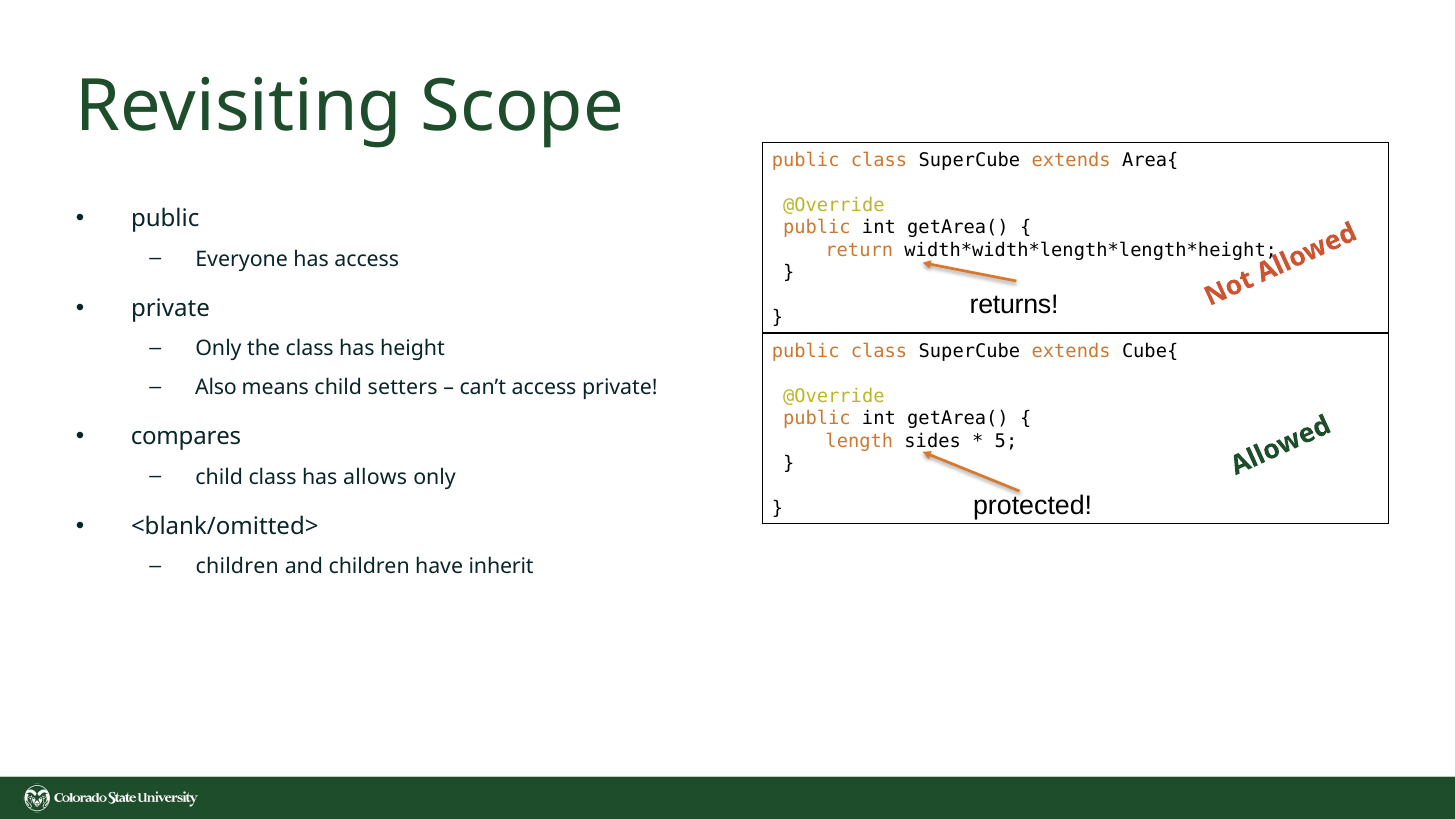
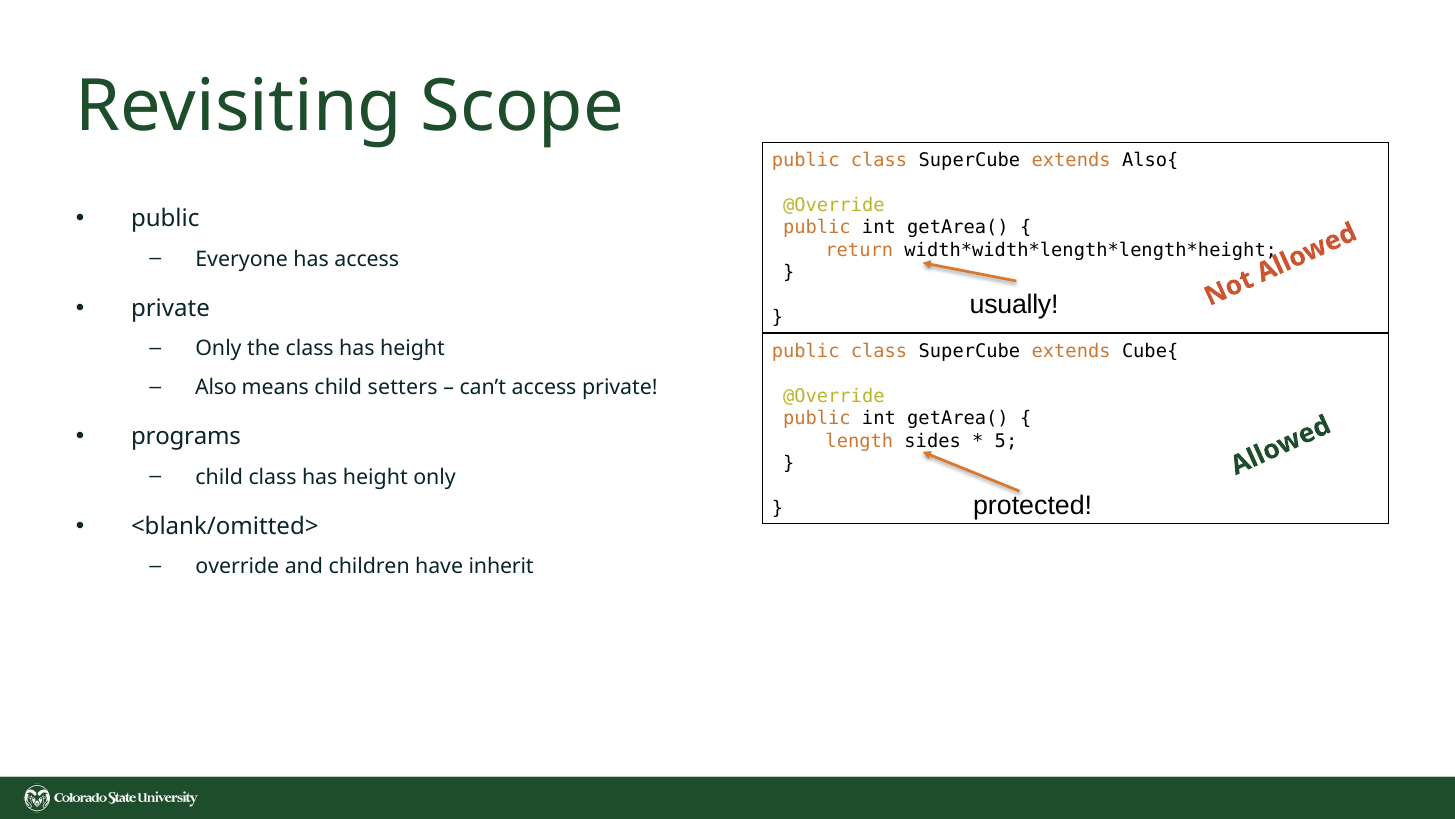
Area{: Area{ -> Also{ (1150, 160)
returns: returns -> usually (1014, 305)
compares: compares -> programs (186, 436)
child class has allows: allows -> height (375, 477)
children: children -> override (237, 566)
